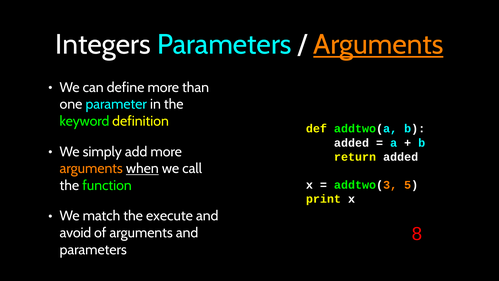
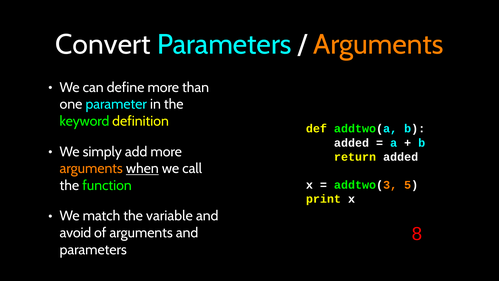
Integers: Integers -> Convert (103, 45)
Arguments underline: present -> none (378, 45)
execute: execute -> variable (169, 216)
